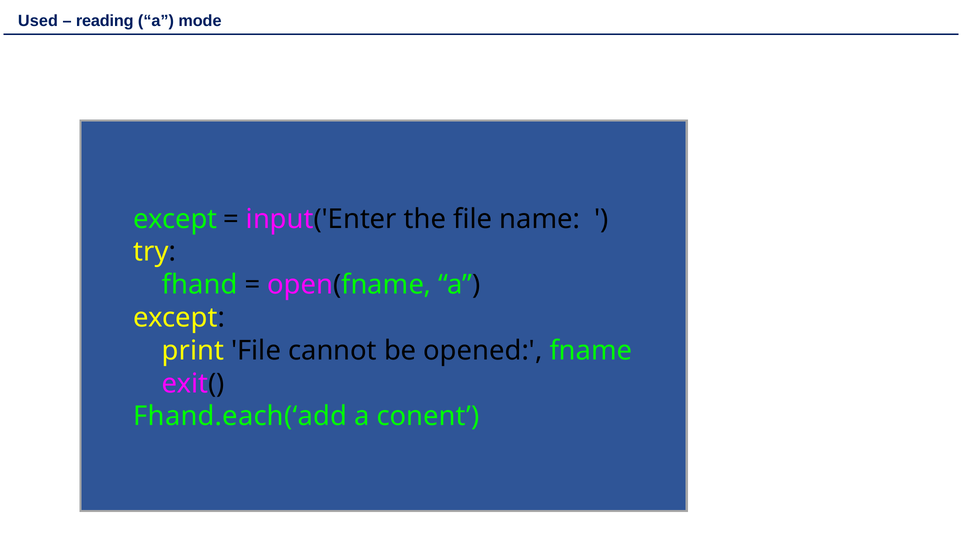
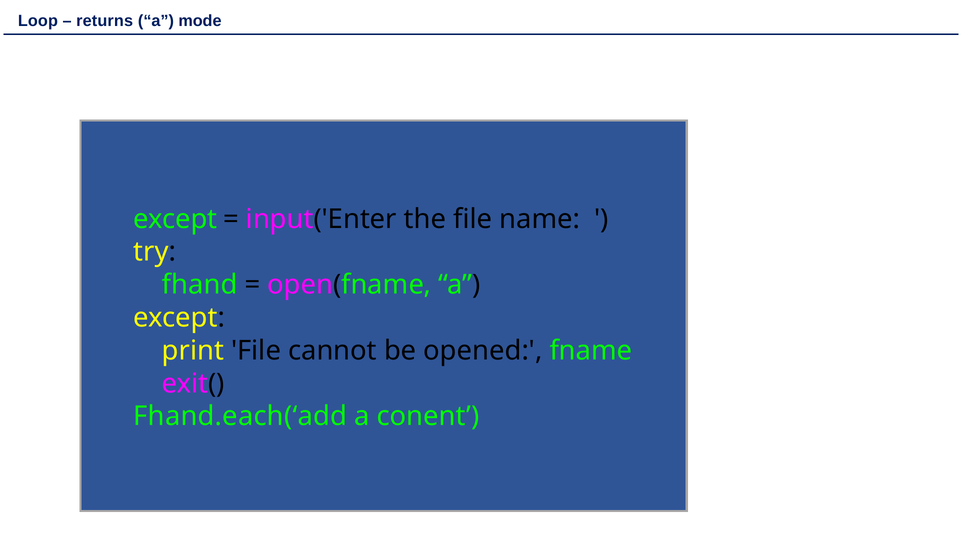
Used: Used -> Loop (38, 21)
reading: reading -> returns (105, 21)
